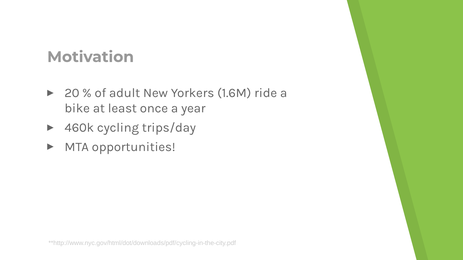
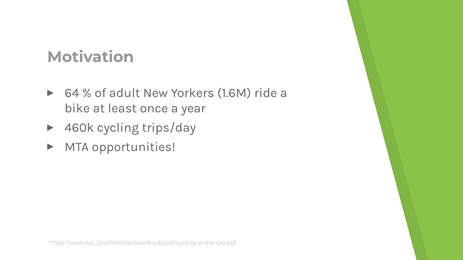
20: 20 -> 64 (72, 93)
